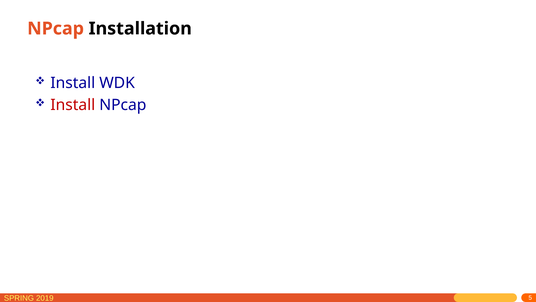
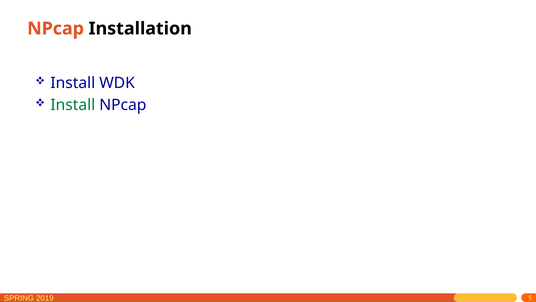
Install colour: red -> green (73, 105)
